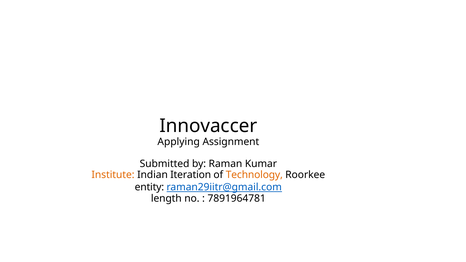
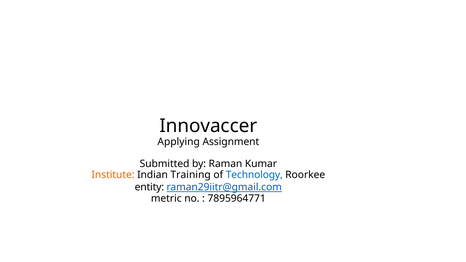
Iteration: Iteration -> Training (191, 175)
Technology colour: orange -> blue (254, 175)
length: length -> metric (166, 198)
7891964781: 7891964781 -> 7895964771 (237, 198)
